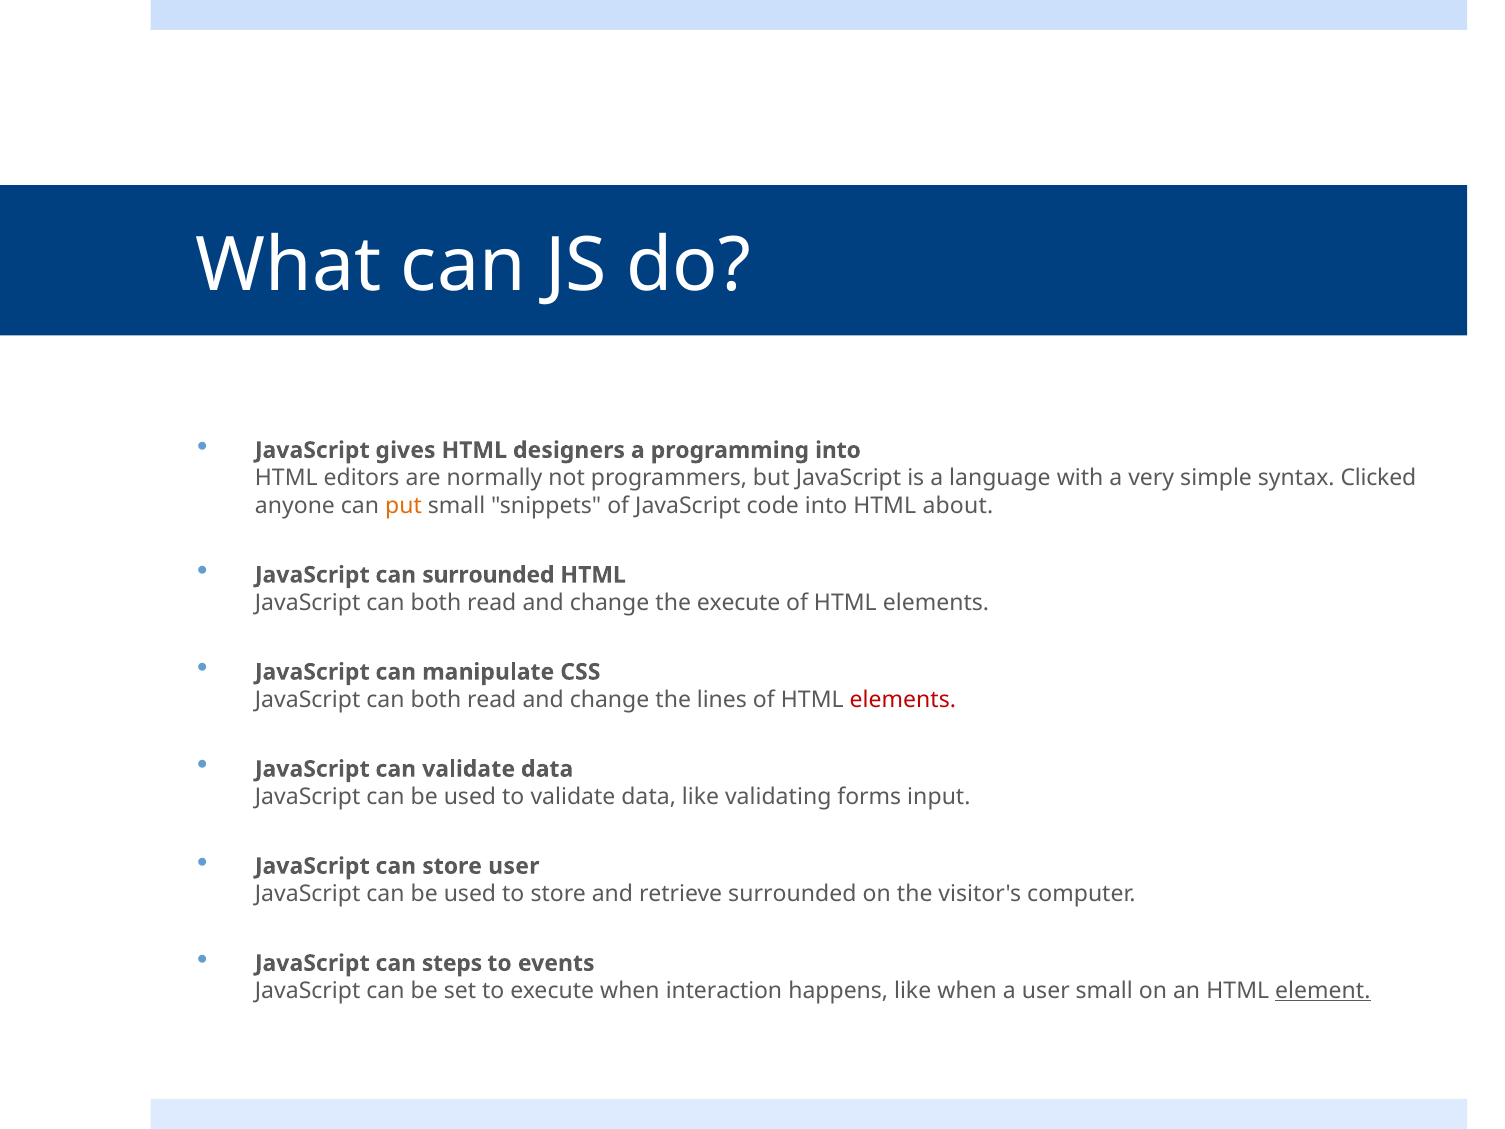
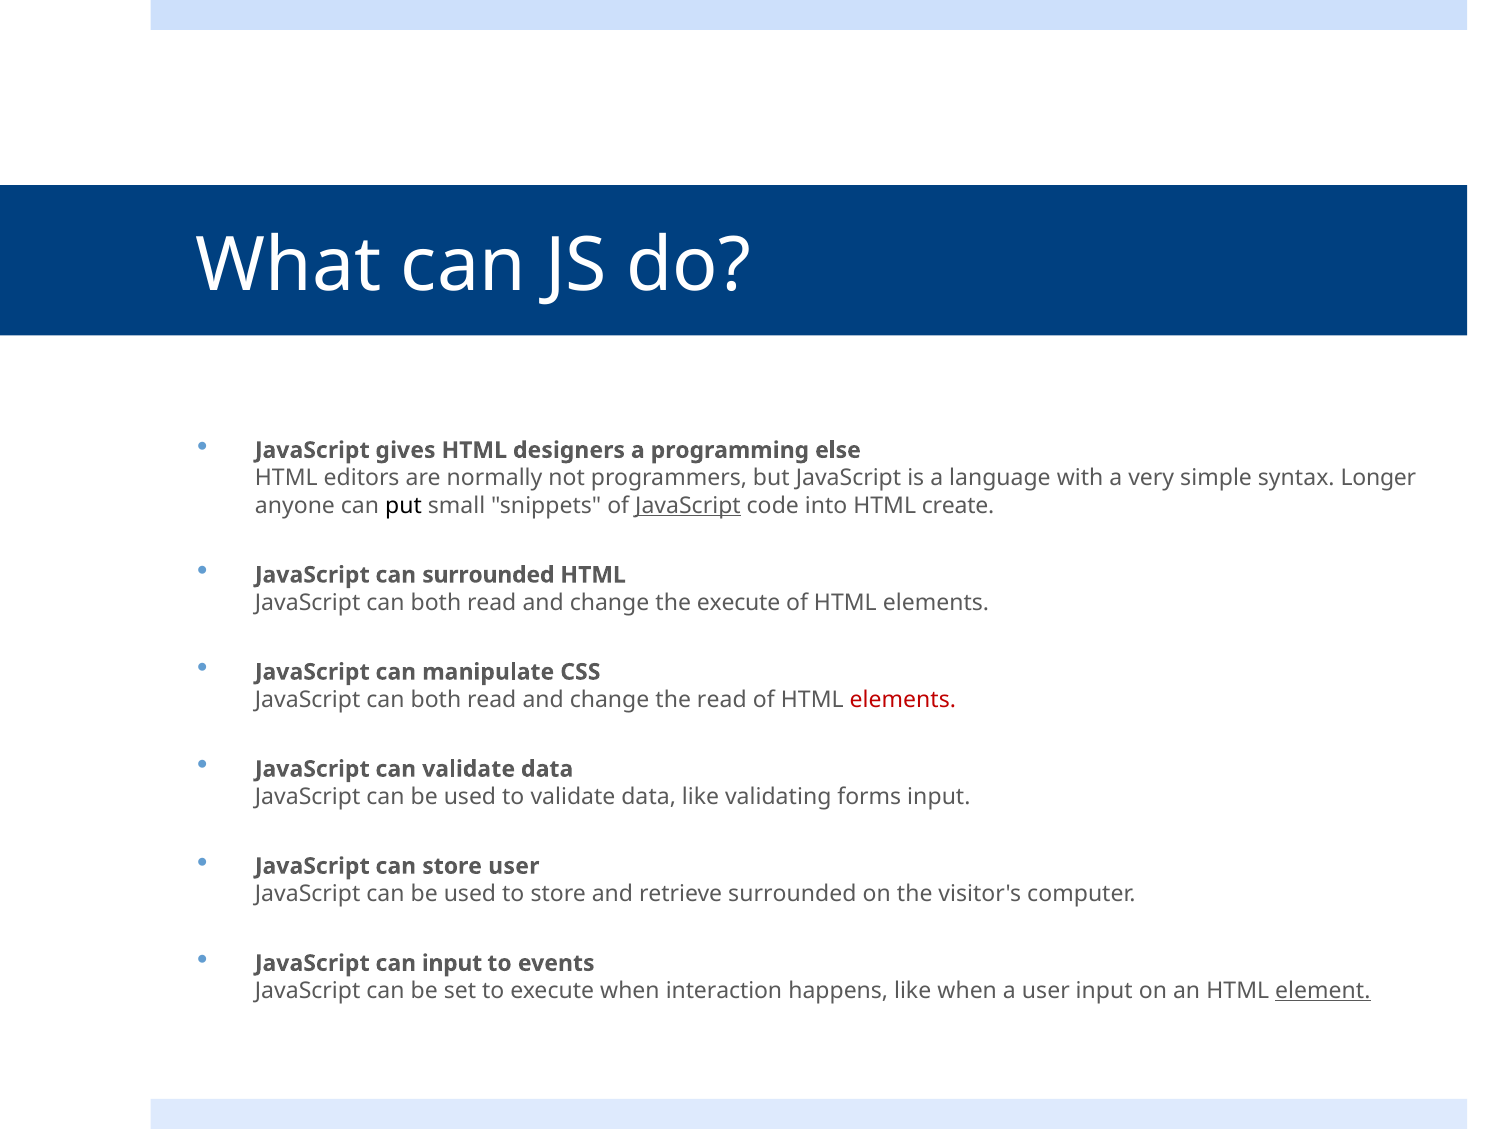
programming into: into -> else (838, 450)
Clicked: Clicked -> Longer (1378, 478)
put colour: orange -> black (404, 505)
JavaScript underline: none -> present (688, 505)
about: about -> create (958, 505)
the lines: lines -> read (722, 699)
can steps: steps -> input (452, 963)
user small: small -> input (1104, 991)
